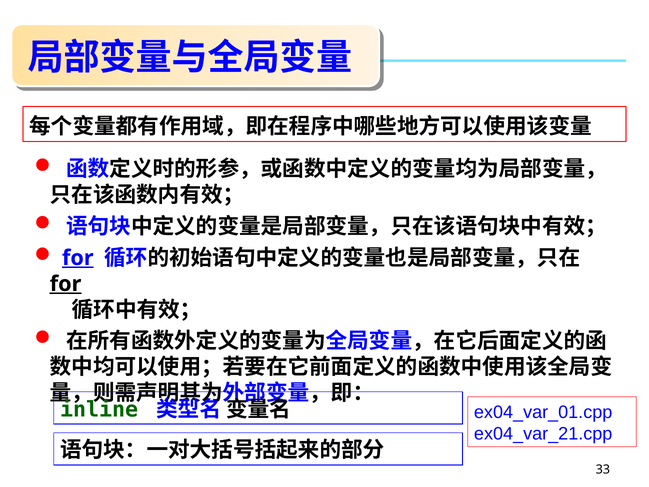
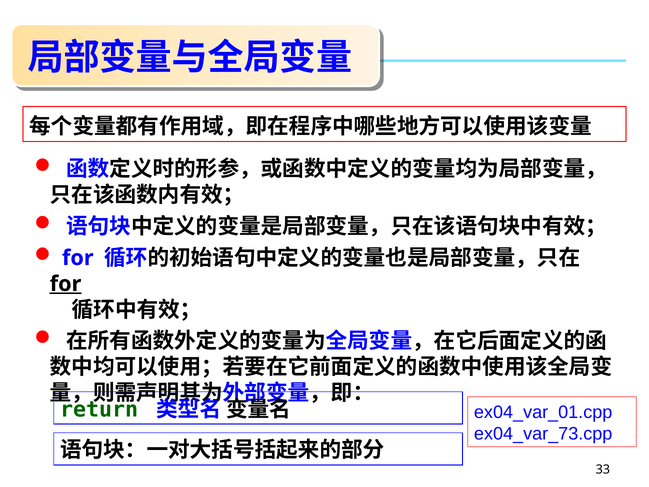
for underline: present -> none (78, 258)
inline: inline -> return (99, 409)
ex04_var_21.cpp: ex04_var_21.cpp -> ex04_var_73.cpp (543, 434)
